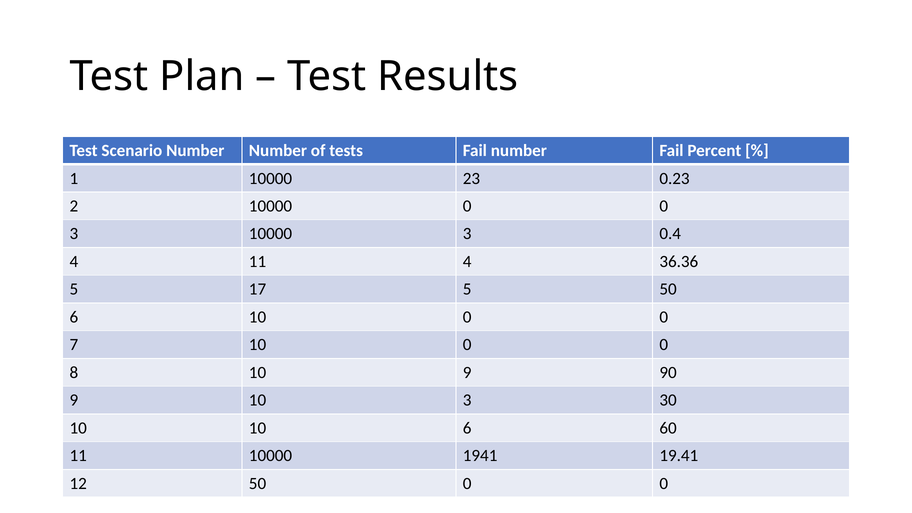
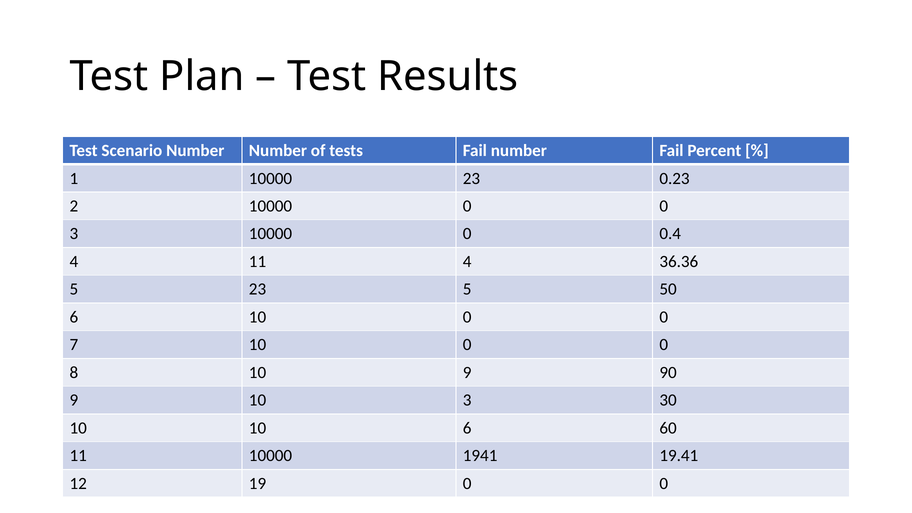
3 10000 3: 3 -> 0 (467, 234)
5 17: 17 -> 23 (258, 289)
12 50: 50 -> 19 (258, 483)
